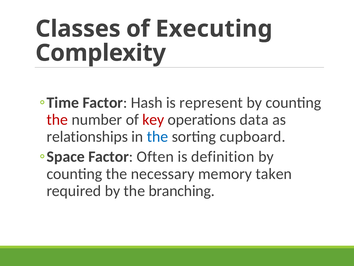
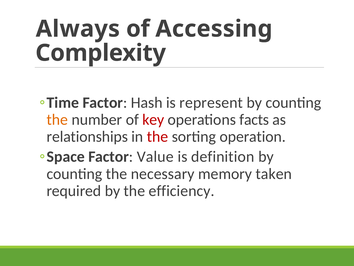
Classes: Classes -> Always (78, 29)
Executing: Executing -> Accessing (214, 29)
the colour: red -> orange (57, 120)
data: data -> facts (254, 120)
the colour: blue -> red (157, 137)
cupboard: cupboard -> operation (253, 137)
Often: Often -> Value (155, 156)
branching: branching -> efficiency (182, 190)
